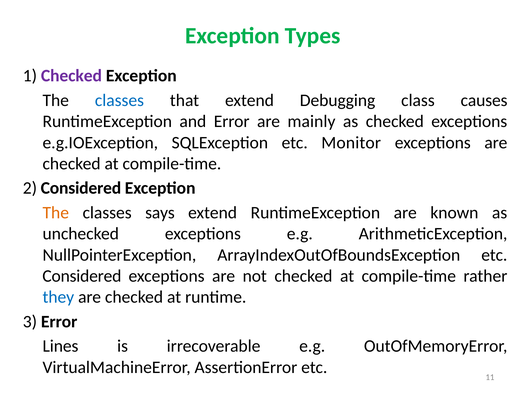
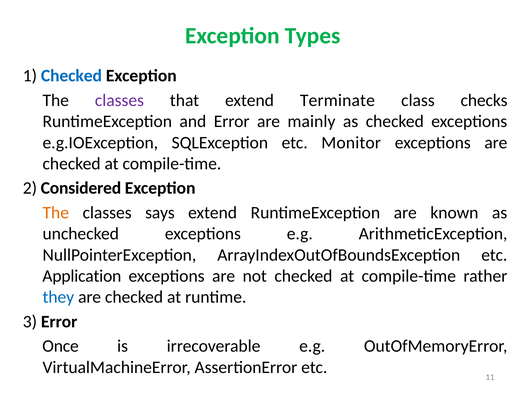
Checked colour: purple -> blue (71, 76)
classes colour: blue -> purple (119, 100)
Debugging: Debugging -> Terminate (337, 100)
causes: causes -> checks (484, 100)
Considered: Considered -> Application (82, 276)
Lines: Lines -> Once (61, 346)
